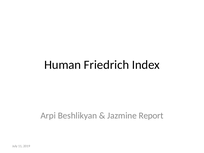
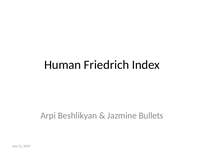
Report: Report -> Bullets (151, 116)
